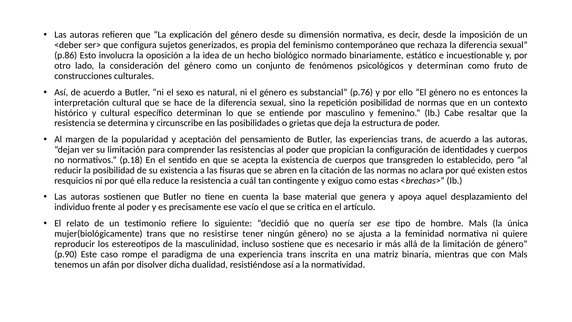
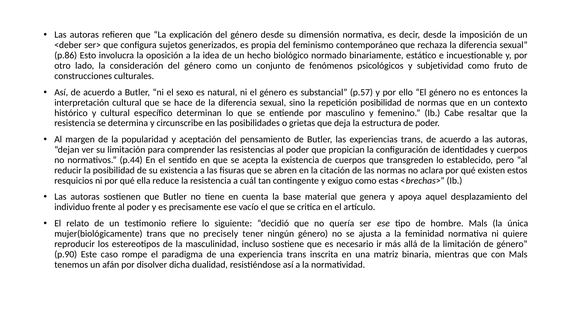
y determinan: determinan -> subjetividad (440, 66)
p.76: p.76 -> p.57 (361, 92)
p.18: p.18 -> p.44 (131, 160)
resistirse: resistirse -> precisely (221, 234)
